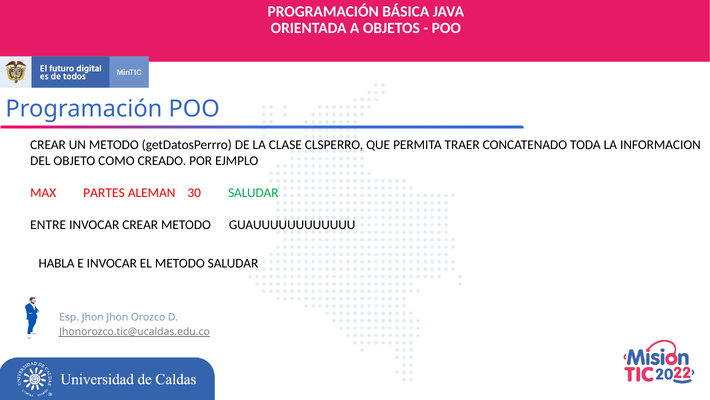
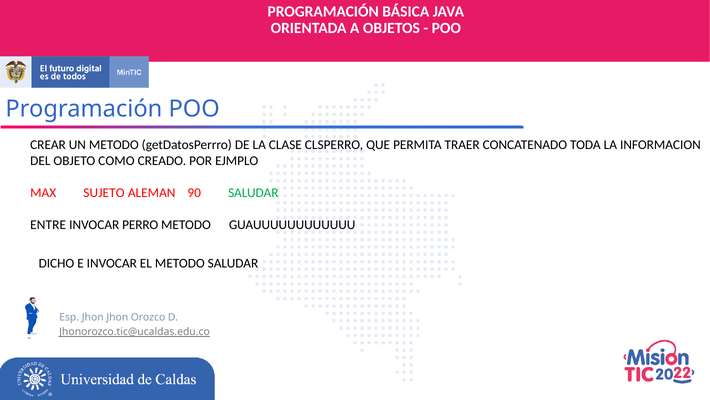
PARTES: PARTES -> SUJETO (104, 192)
30: 30 -> 90 (194, 192)
INVOCAR CREAR: CREAR -> PERRO (140, 224)
HABLA: HABLA -> DICHO (56, 263)
